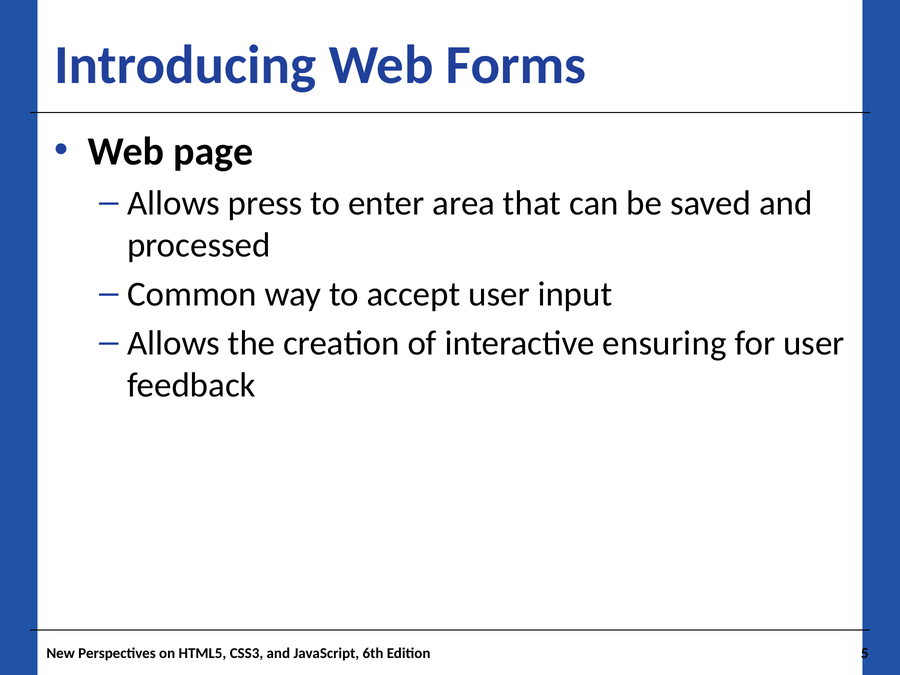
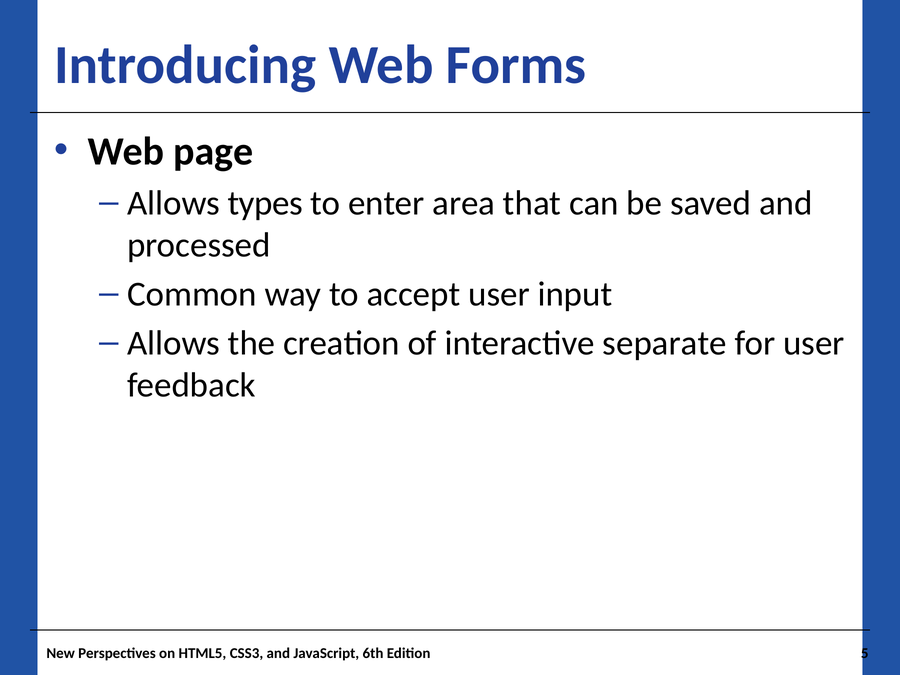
press: press -> types (265, 203)
ensuring: ensuring -> separate (665, 343)
